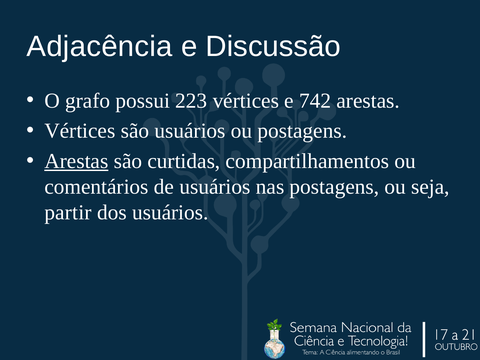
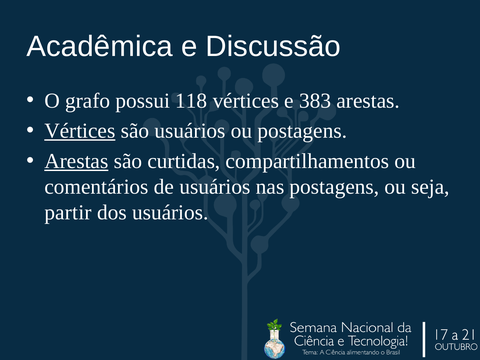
Adjacência: Adjacência -> Acadêmica (100, 46)
223: 223 -> 118 (191, 101)
742: 742 -> 383 (315, 101)
Vértices underline: none -> present (80, 131)
